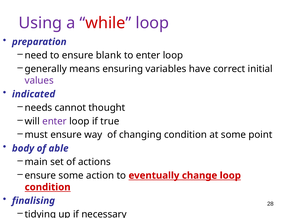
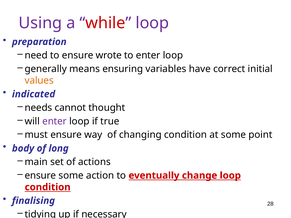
blank: blank -> wrote (109, 55)
values colour: purple -> orange (39, 81)
able: able -> long (59, 149)
